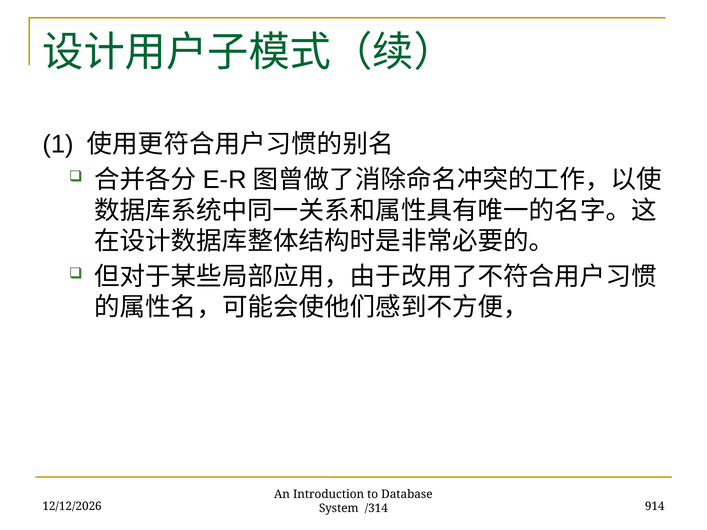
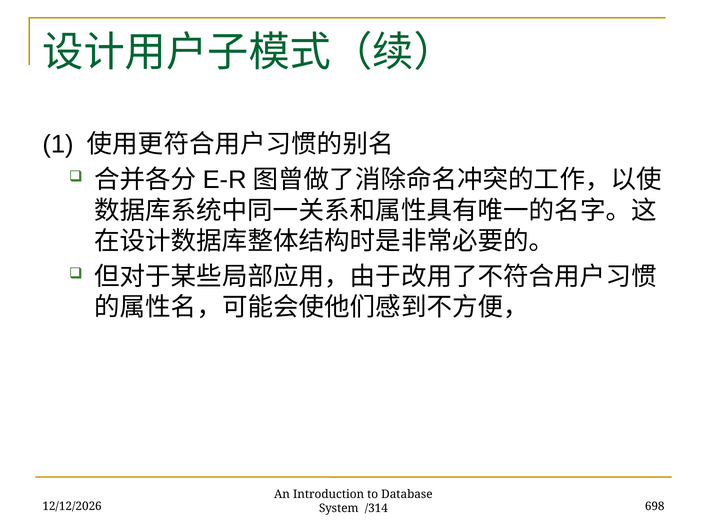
914: 914 -> 698 (655, 506)
